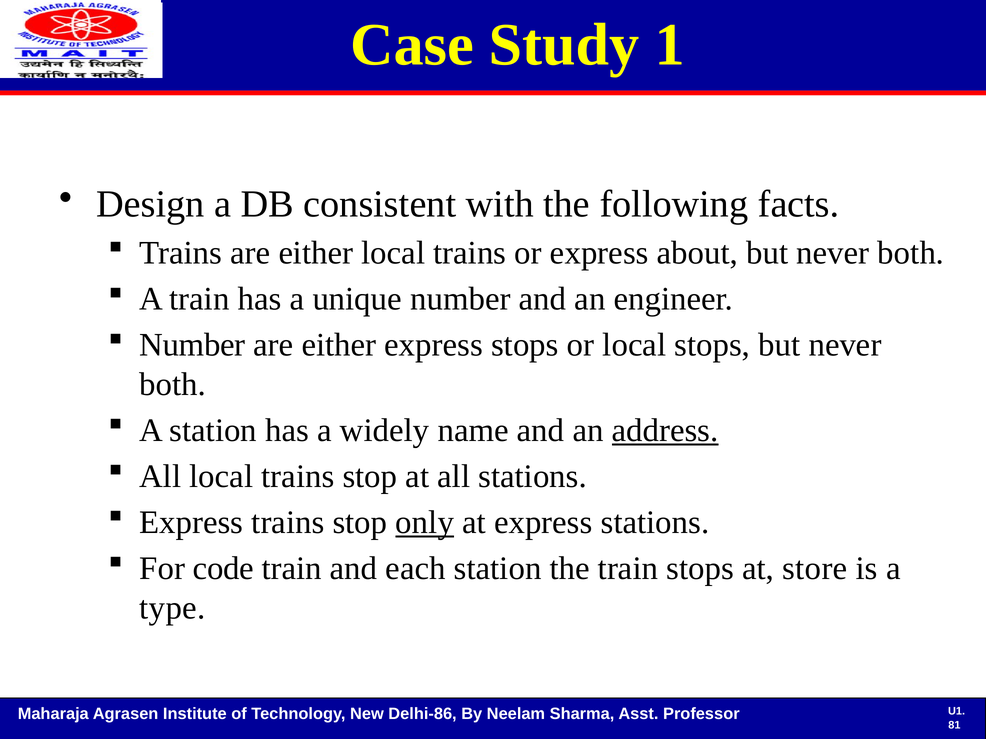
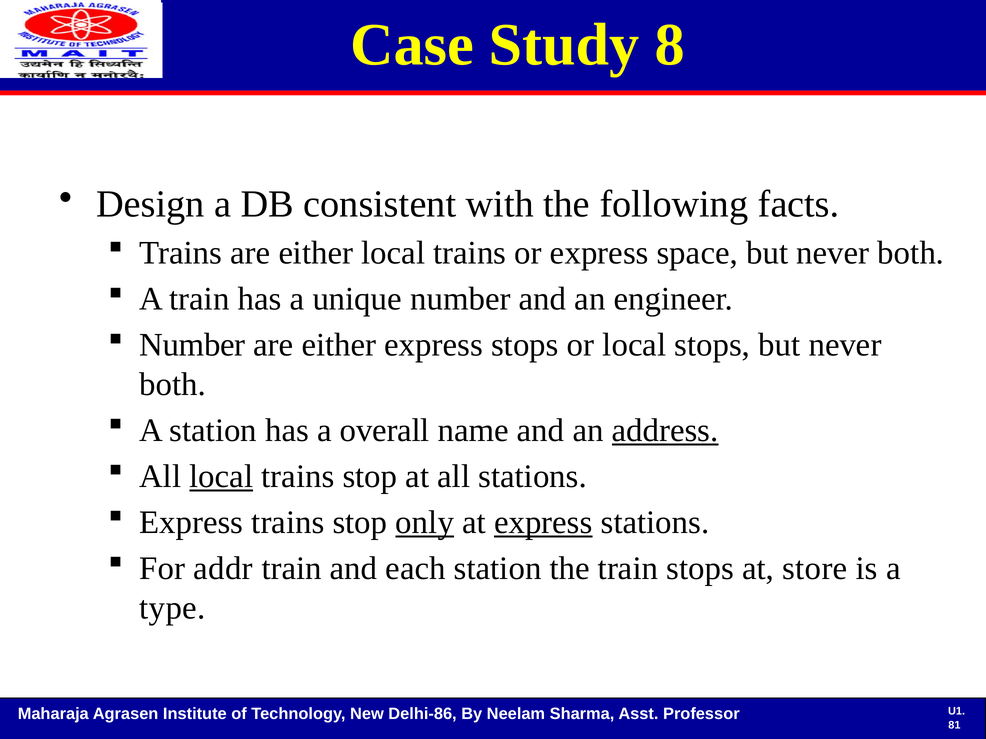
1: 1 -> 8 (670, 45)
about: about -> space (697, 253)
widely: widely -> overall (385, 431)
local underline: none -> present (221, 477)
express underline: none -> present (543, 523)
code: code -> addr (223, 569)
